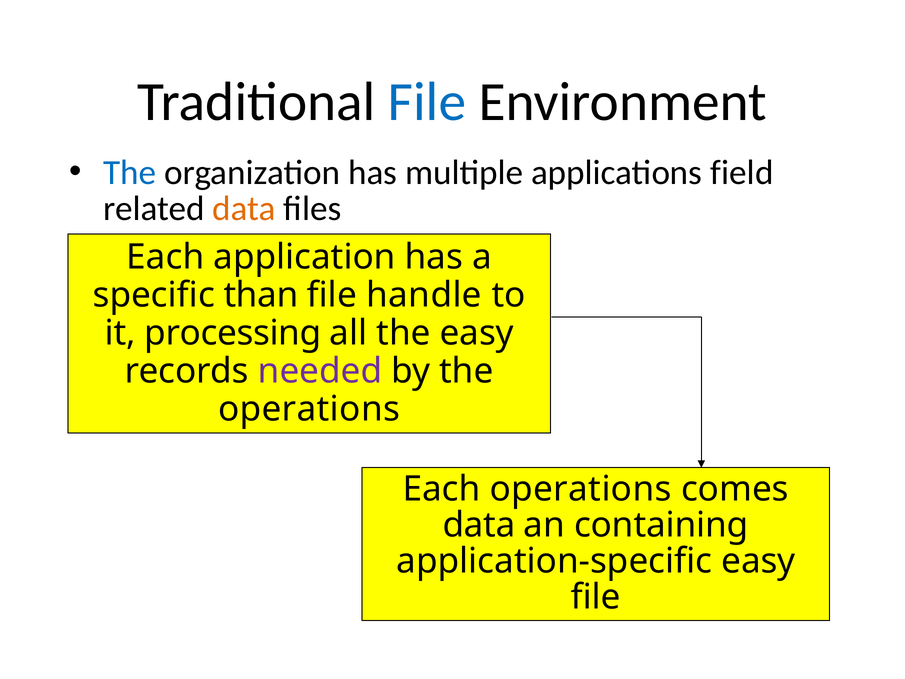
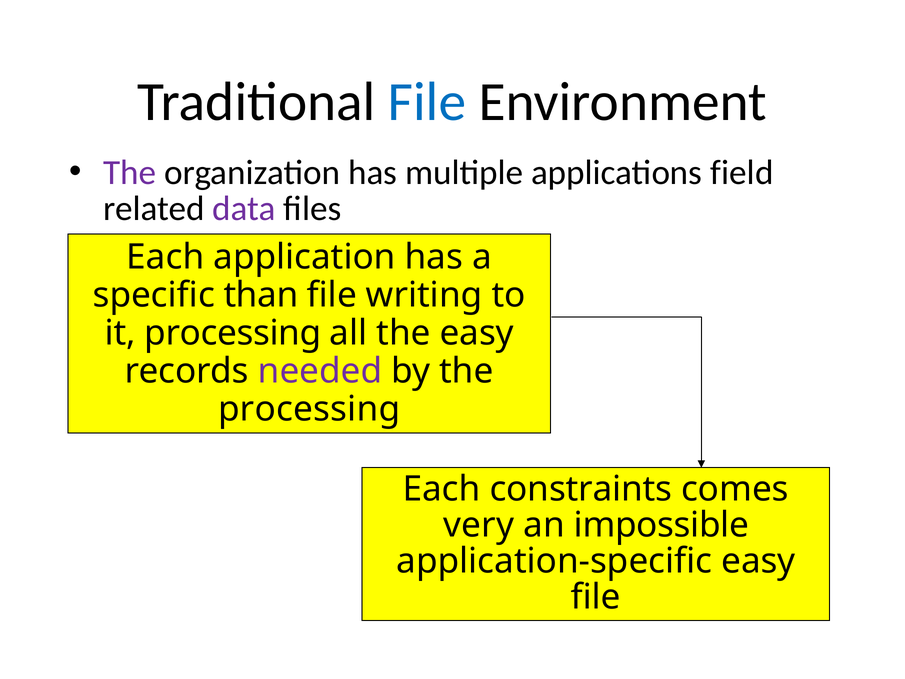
The colour: blue -> purple (130, 172)
data colour: orange -> purple (244, 208)
handle: handle -> writing (424, 295)
operations: operations -> processing (309, 409)
Each operations: operations -> constraints (581, 489)
data: data -> very (479, 525)
containing: containing -> impossible (661, 525)
